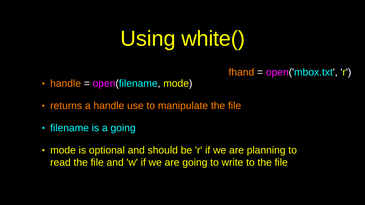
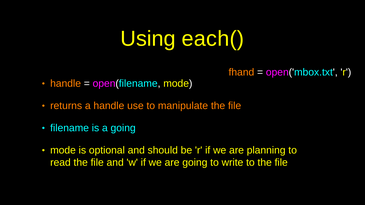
white(: white( -> each( (213, 39)
